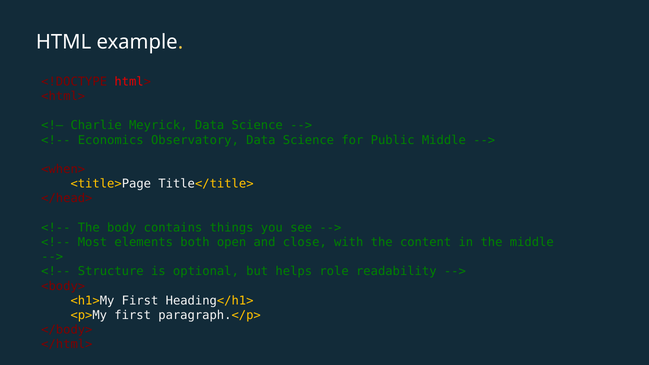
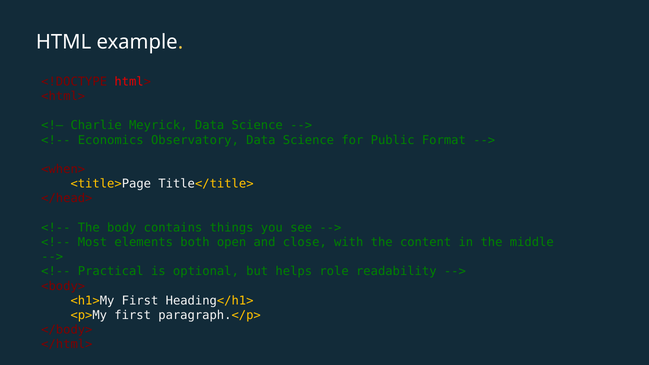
Public Middle: Middle -> Format (444, 140)
Structure: Structure -> Practical (111, 271)
